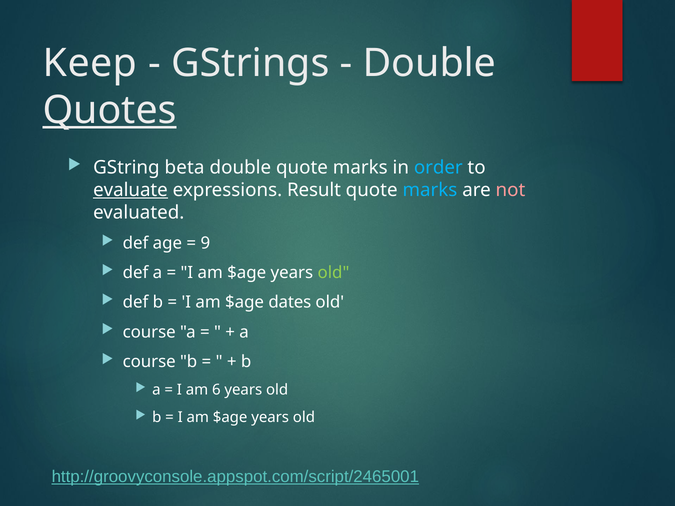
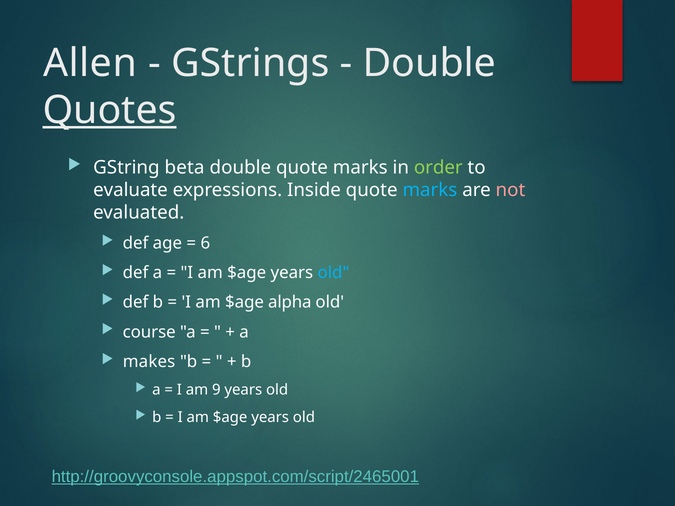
Keep: Keep -> Allen (90, 63)
order colour: light blue -> light green (438, 168)
evaluate underline: present -> none (130, 190)
Result: Result -> Inside (314, 190)
9: 9 -> 6 (205, 243)
old colour: light green -> light blue (333, 273)
dates: dates -> alpha (290, 302)
course: course -> makes (149, 362)
6: 6 -> 9 (216, 390)
